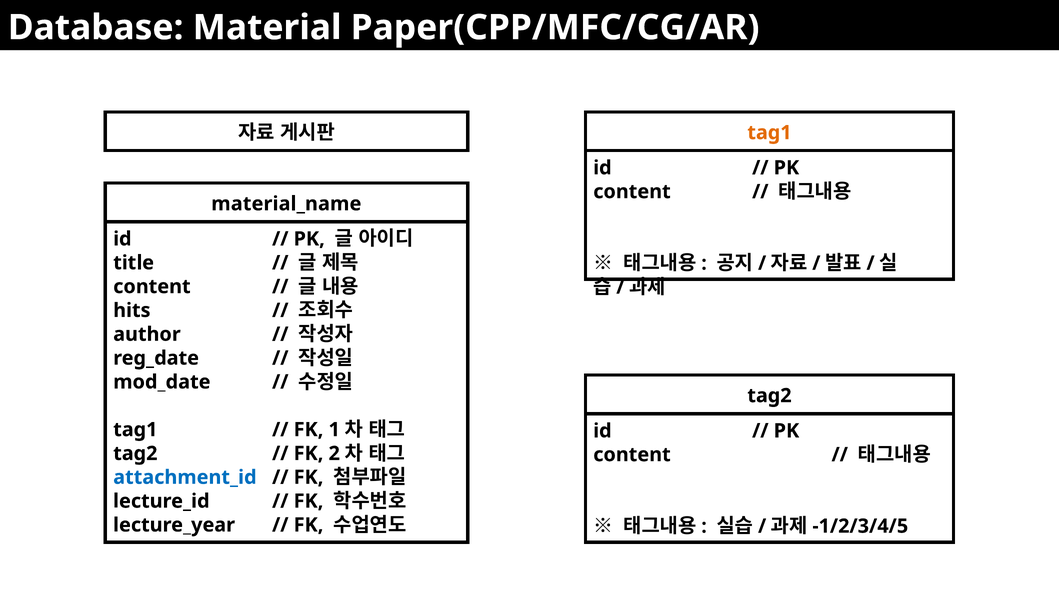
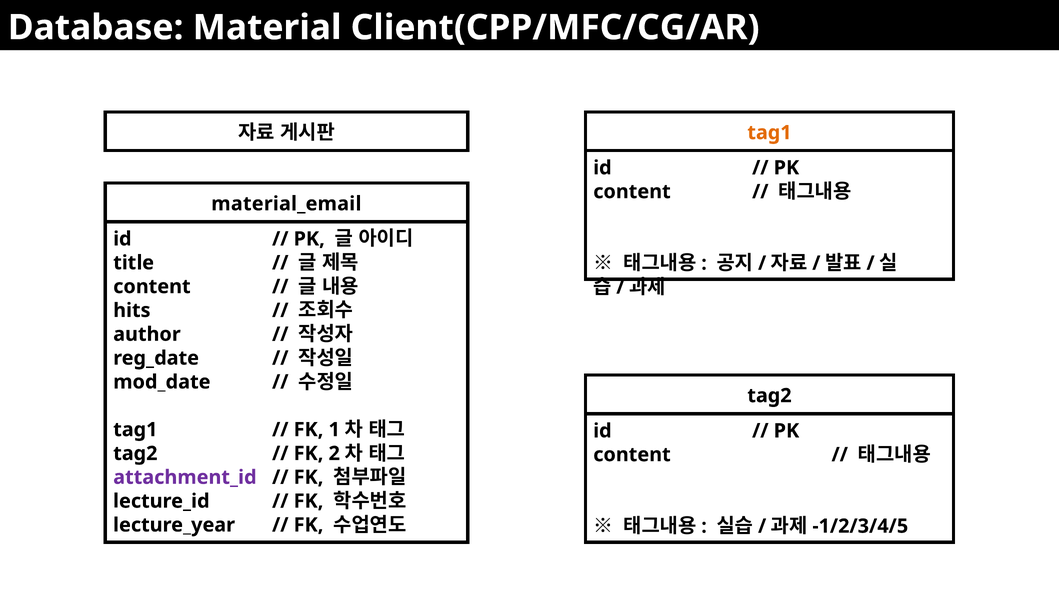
Paper(CPP/MFC/CG/AR: Paper(CPP/MFC/CG/AR -> Client(CPP/MFC/CG/AR (555, 28)
material_name: material_name -> material_email (286, 204)
attachment_id colour: blue -> purple (185, 477)
